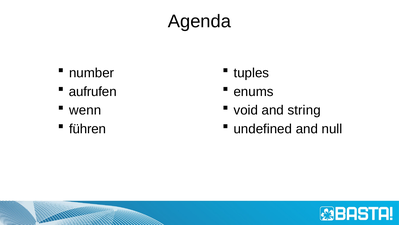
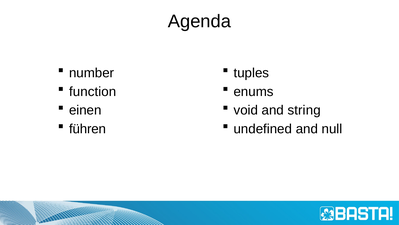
aufrufen: aufrufen -> function (93, 91)
wenn: wenn -> einen (85, 110)
